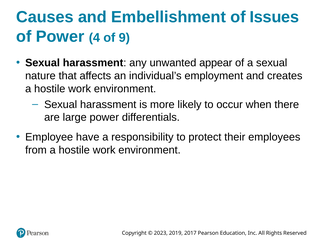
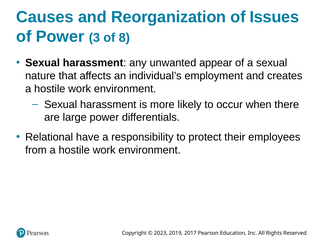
Embellishment: Embellishment -> Reorganization (169, 17)
4: 4 -> 3 (94, 38)
9: 9 -> 8 (124, 38)
Employee: Employee -> Relational (49, 137)
